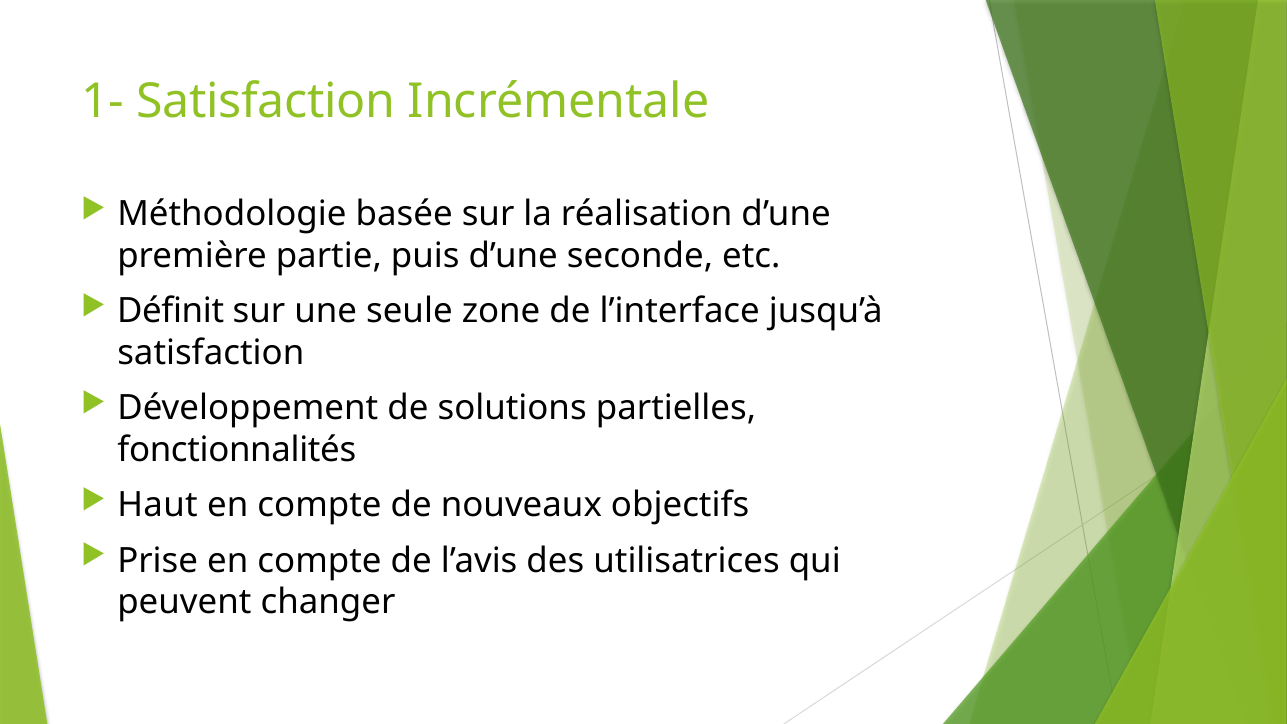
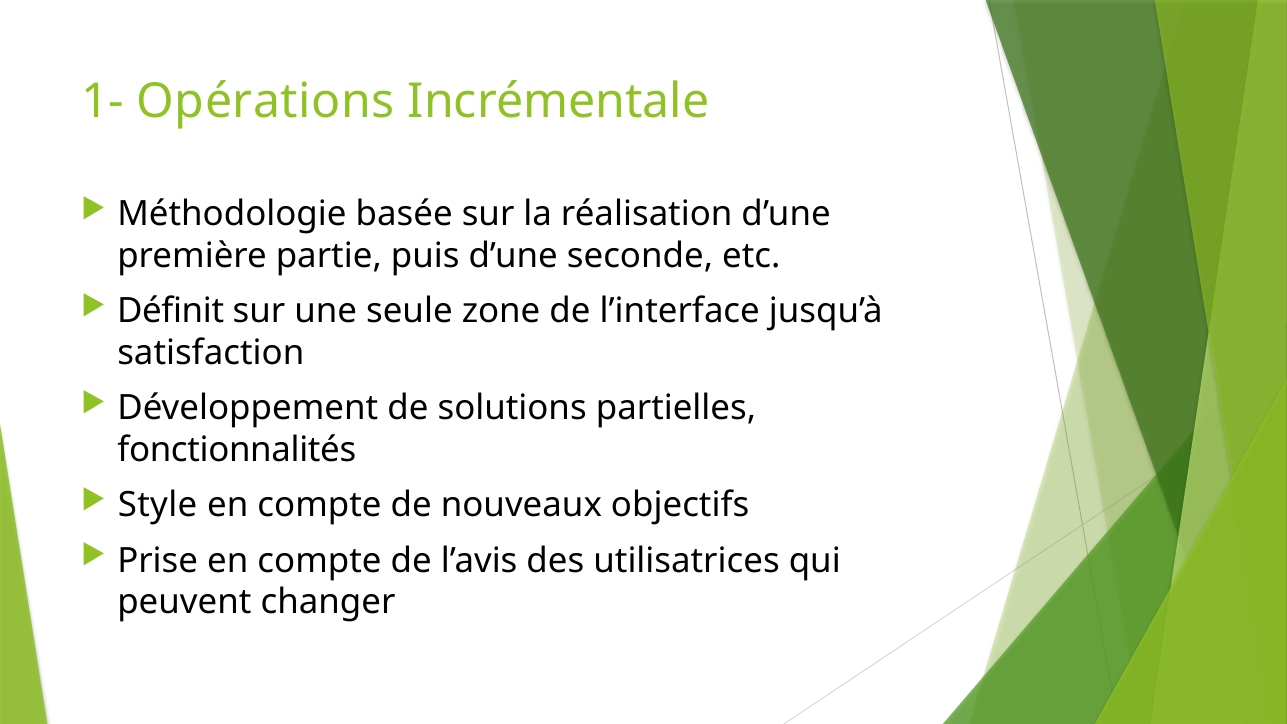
1- Satisfaction: Satisfaction -> Opérations (266, 101)
Haut: Haut -> Style (158, 505)
